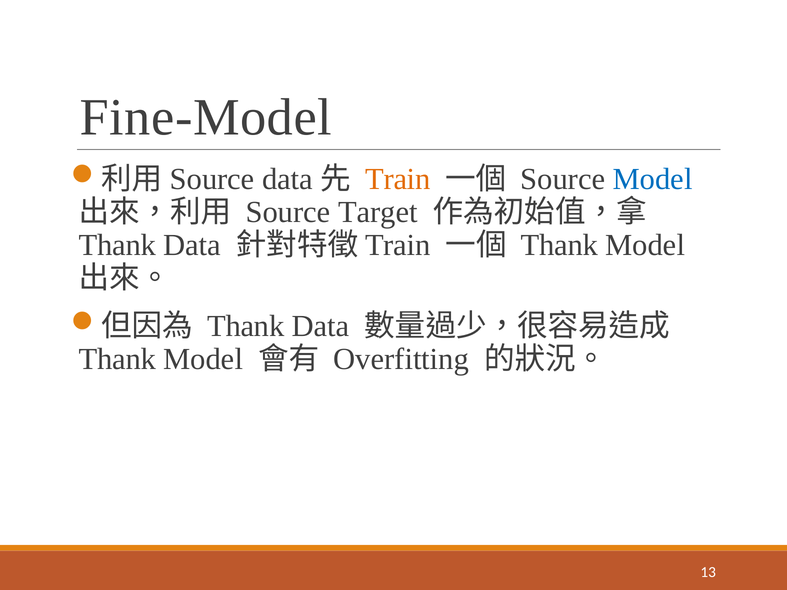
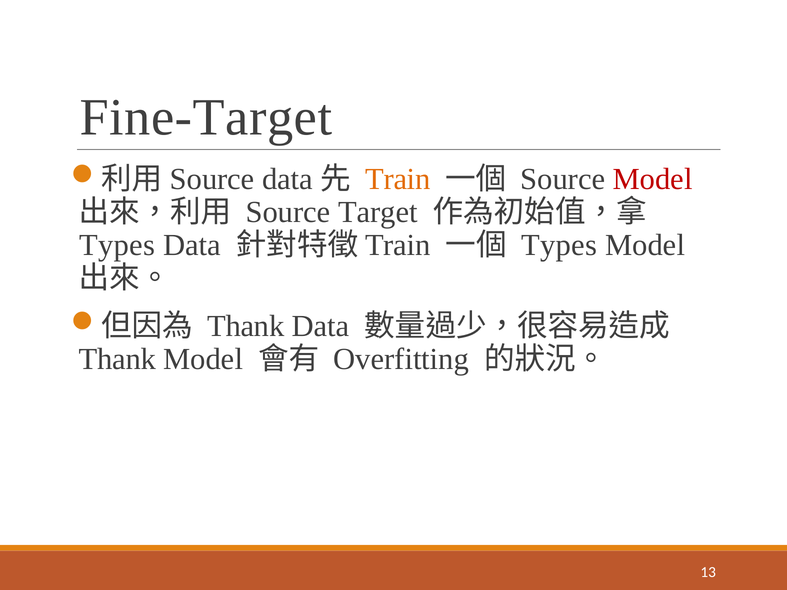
Fine-Model: Fine-Model -> Fine-Target (206, 118)
Model colour: blue -> red (653, 179)
Thank: Thank -> Types (117, 245)
Thank: Thank -> Types (559, 245)
